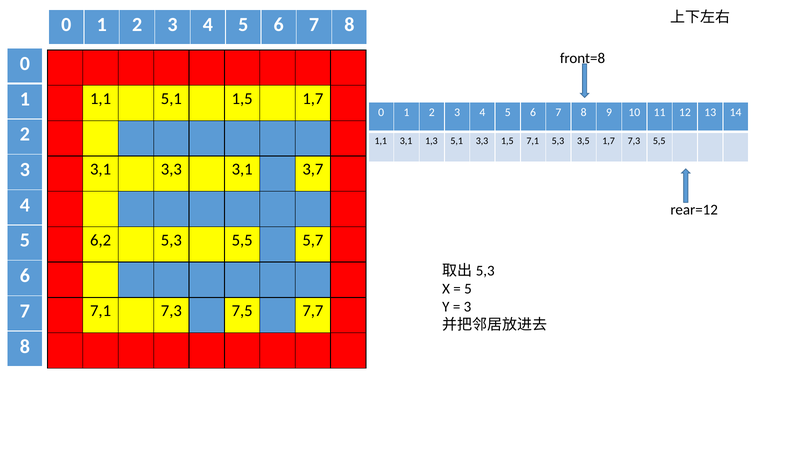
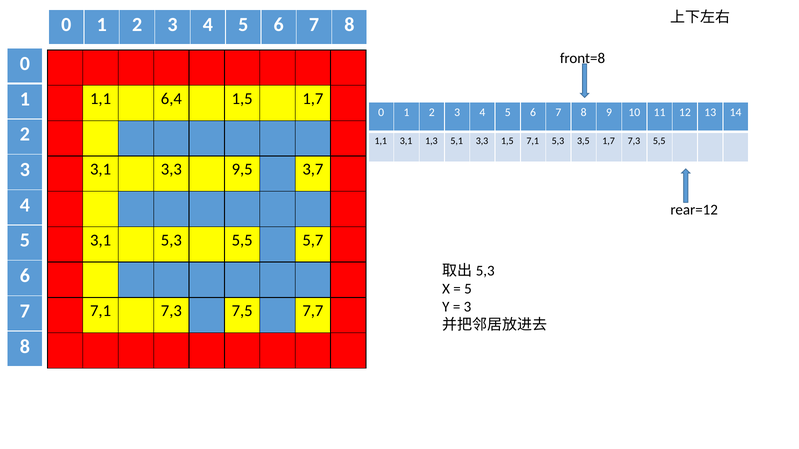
1,1 5,1: 5,1 -> 6,4 (171, 99)
3,3 3,1: 3,1 -> 9,5 (242, 170)
6,2: 6,2 -> 3,1 (101, 240)
